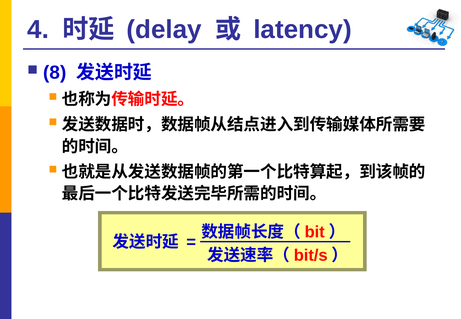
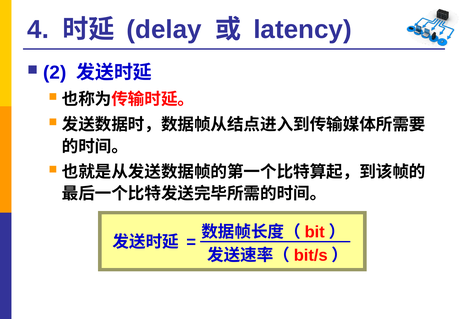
8: 8 -> 2 (55, 73)
